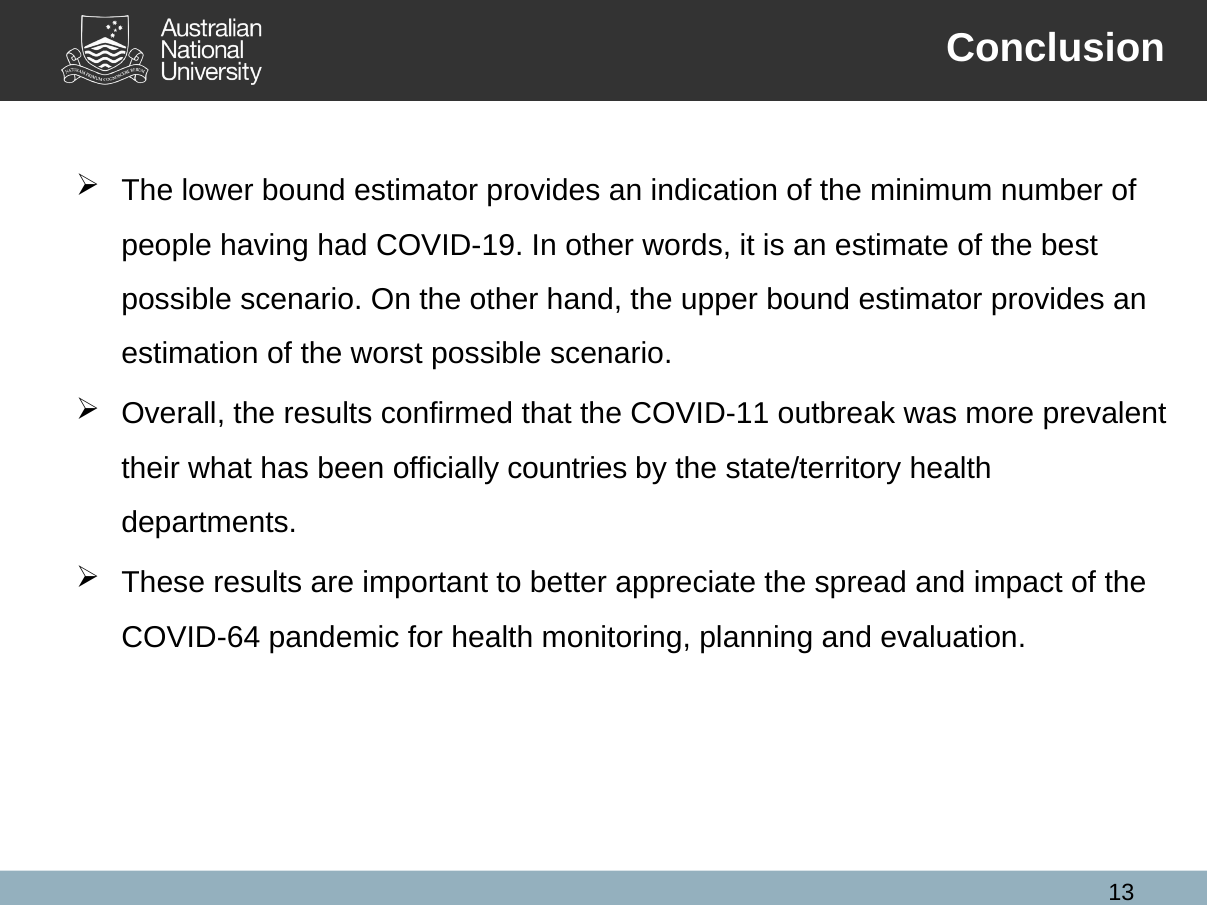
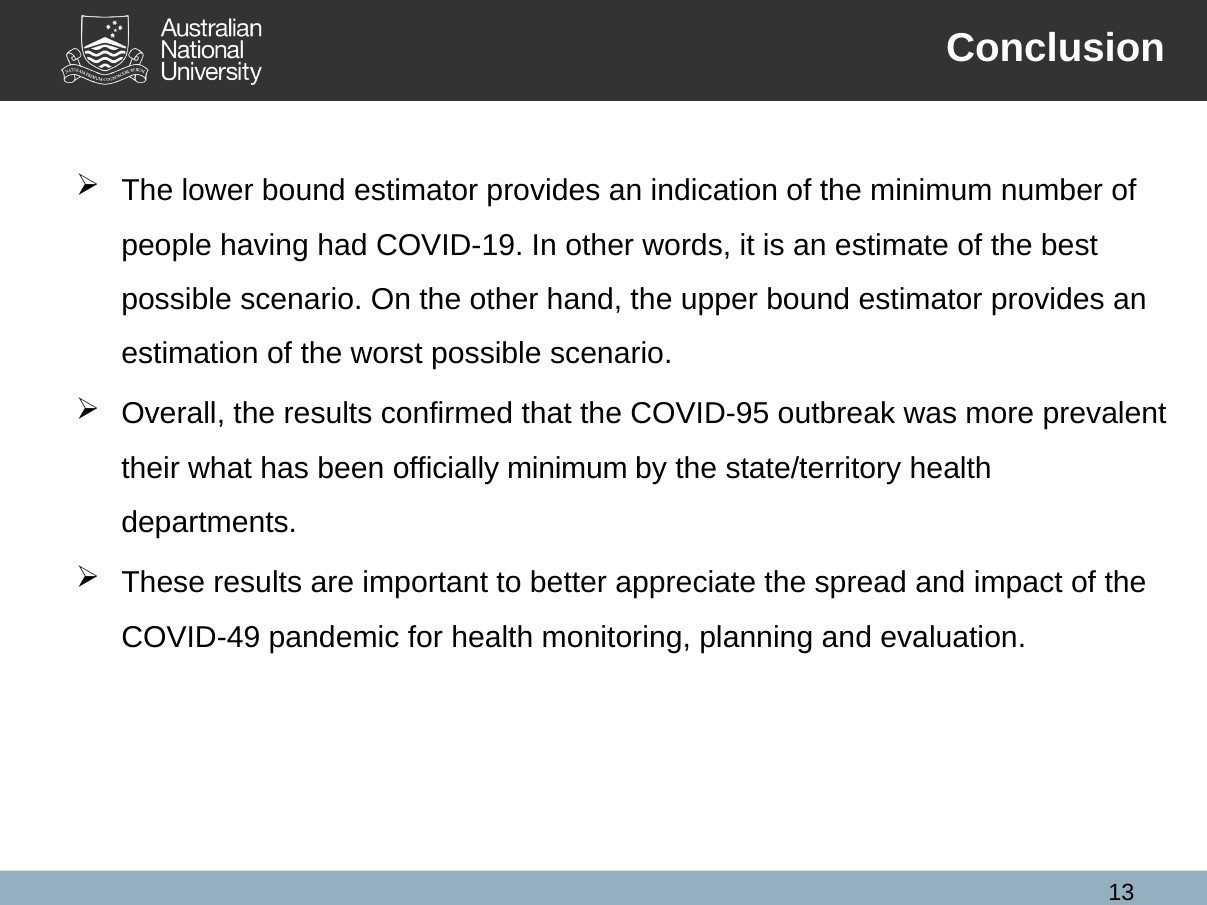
COVID-11: COVID-11 -> COVID-95 (700, 414)
officially countries: countries -> minimum (567, 468)
COVID-64: COVID-64 -> COVID-49 (191, 637)
